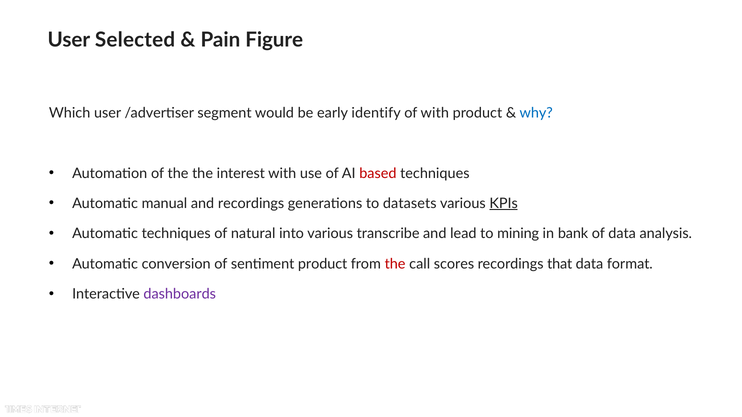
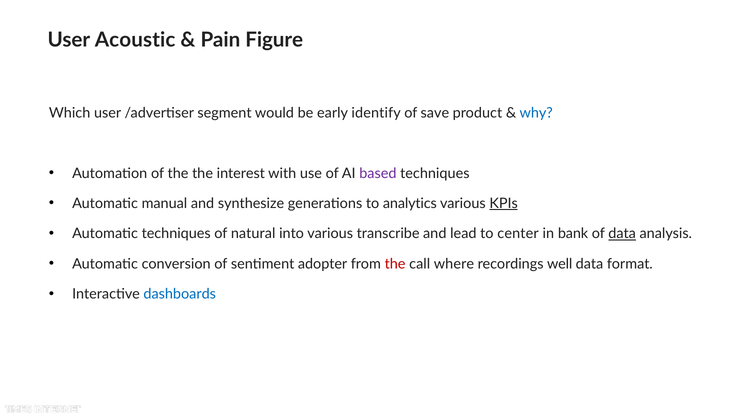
Selected: Selected -> Acoustic (135, 40)
of with: with -> save (435, 113)
based colour: red -> purple (378, 173)
and recordings: recordings -> synthesize (251, 204)
datasets: datasets -> analytics (410, 204)
mining: mining -> center (518, 234)
data underline: none -> present (622, 234)
sentiment product: product -> adopter (323, 264)
scores: scores -> where (454, 264)
that: that -> well (560, 264)
dashboards colour: purple -> blue (180, 294)
